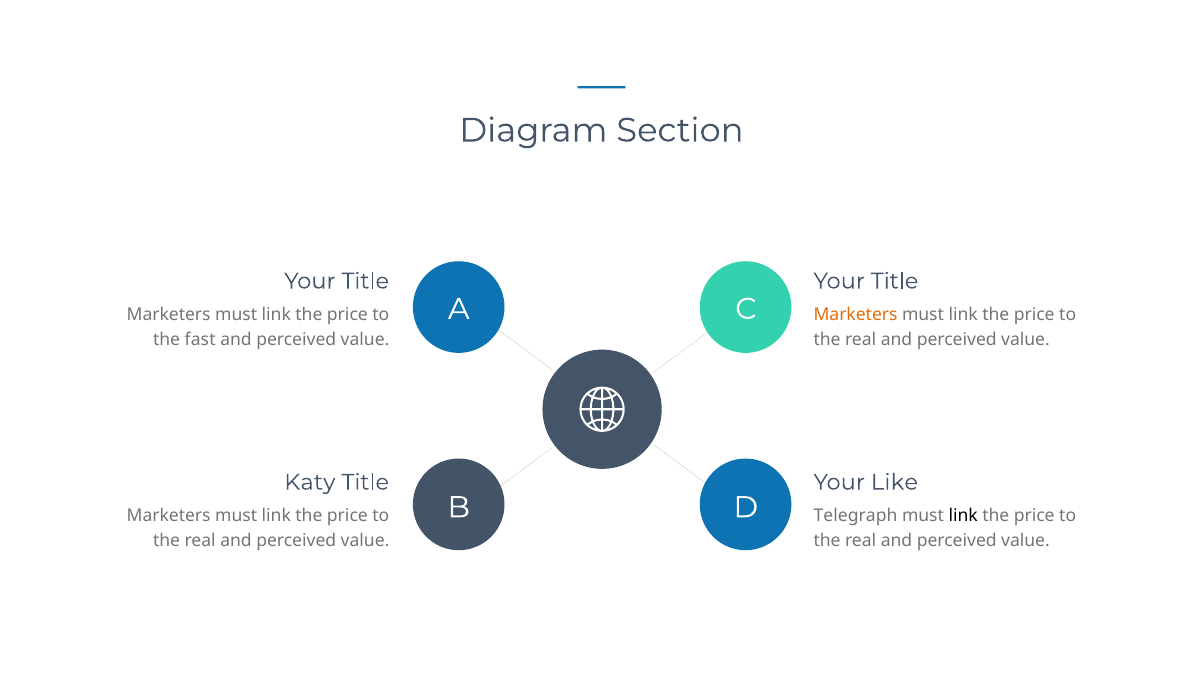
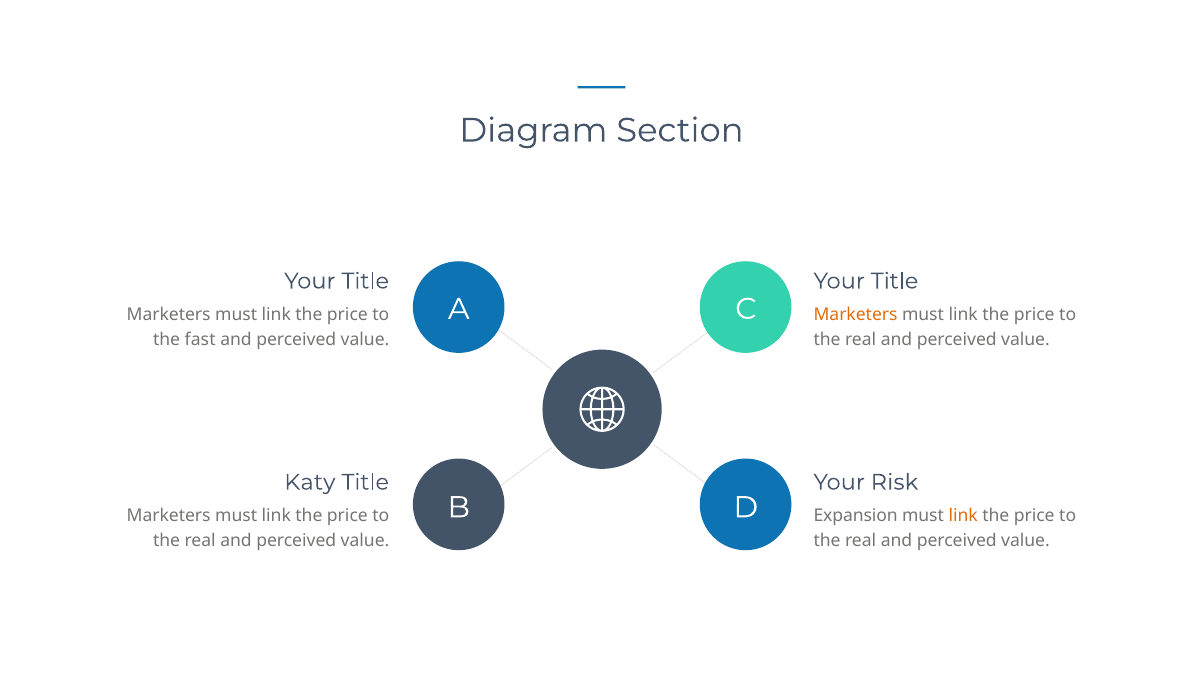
Like: Like -> Risk (894, 482)
Telegraph: Telegraph -> Expansion (856, 515)
link colour: black -> orange (963, 515)
